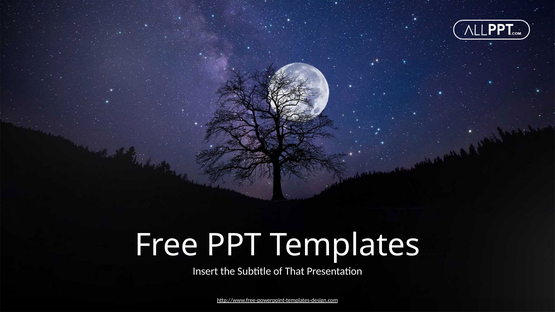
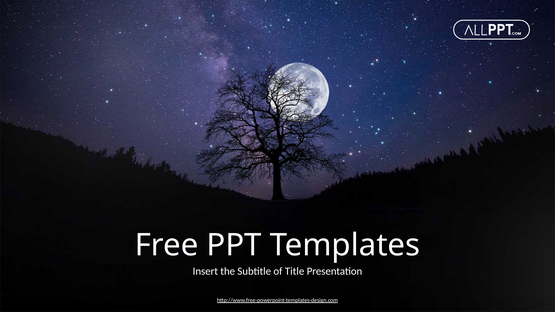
That: That -> Title (295, 271)
